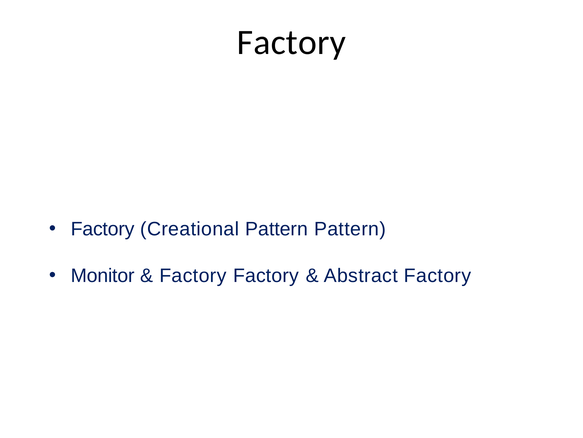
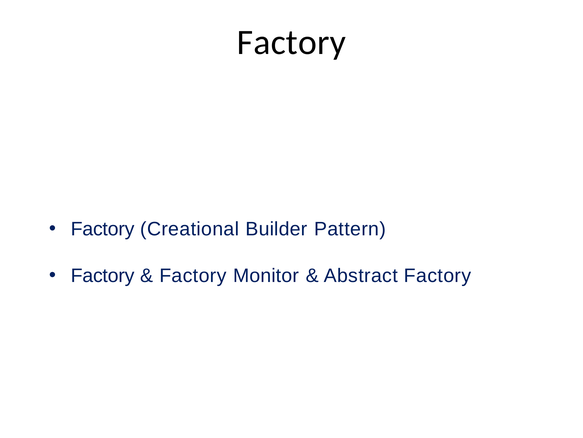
Creational Pattern: Pattern -> Builder (276, 229)
Monitor: Monitor -> Factory (103, 275)
Factory Factory: Factory -> Monitor (266, 275)
